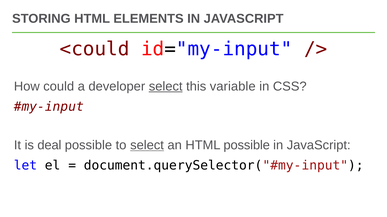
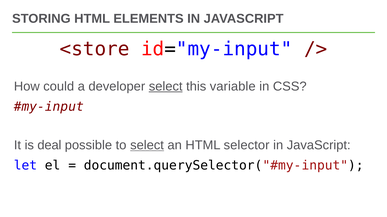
<could: <could -> <store (95, 49)
HTML possible: possible -> selector (247, 146)
